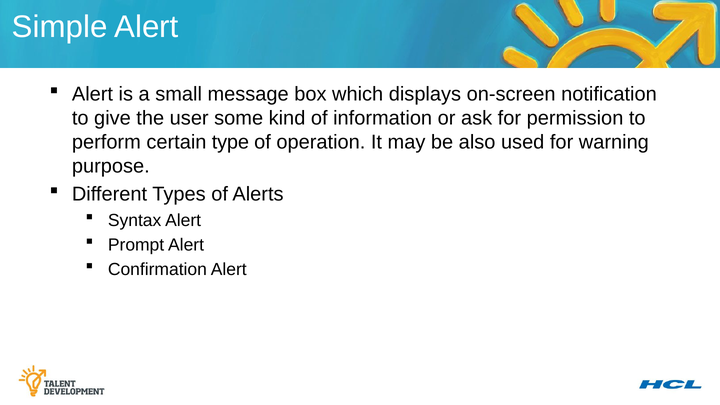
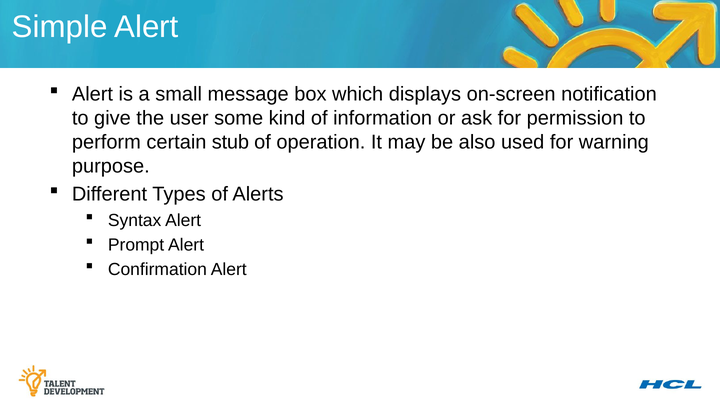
type: type -> stub (230, 142)
